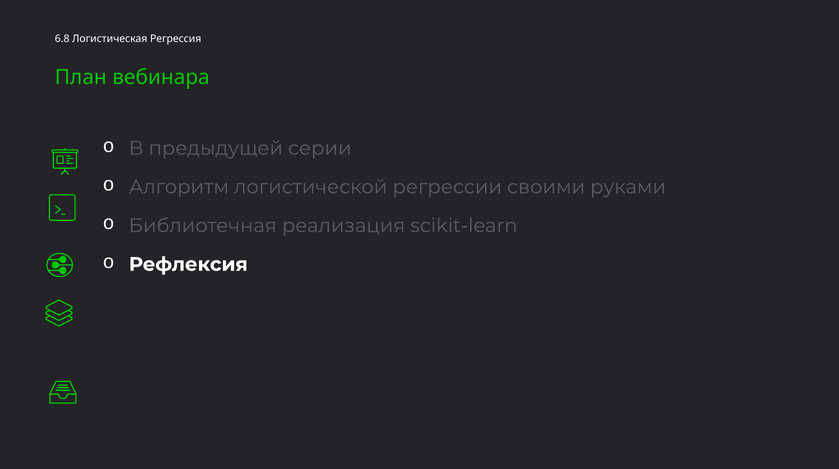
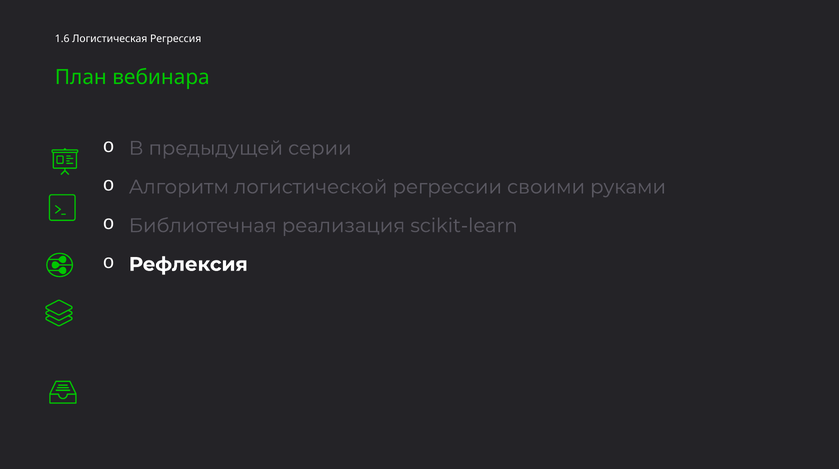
6.8: 6.8 -> 1.6 (62, 39)
